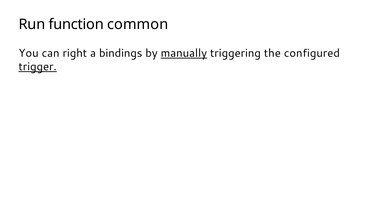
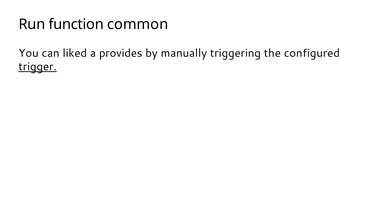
right: right -> liked (75, 53)
bindings: bindings -> provides (121, 53)
manually underline: present -> none (184, 53)
